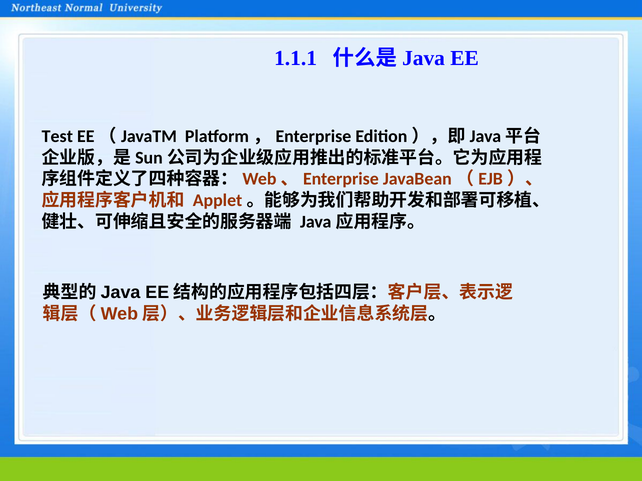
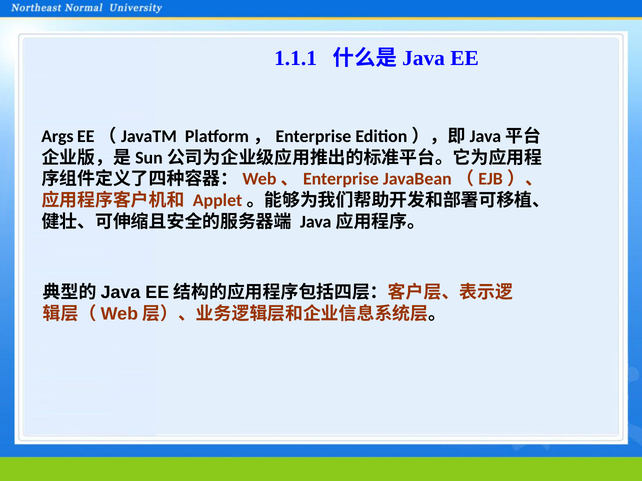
Test: Test -> Args (57, 136)
